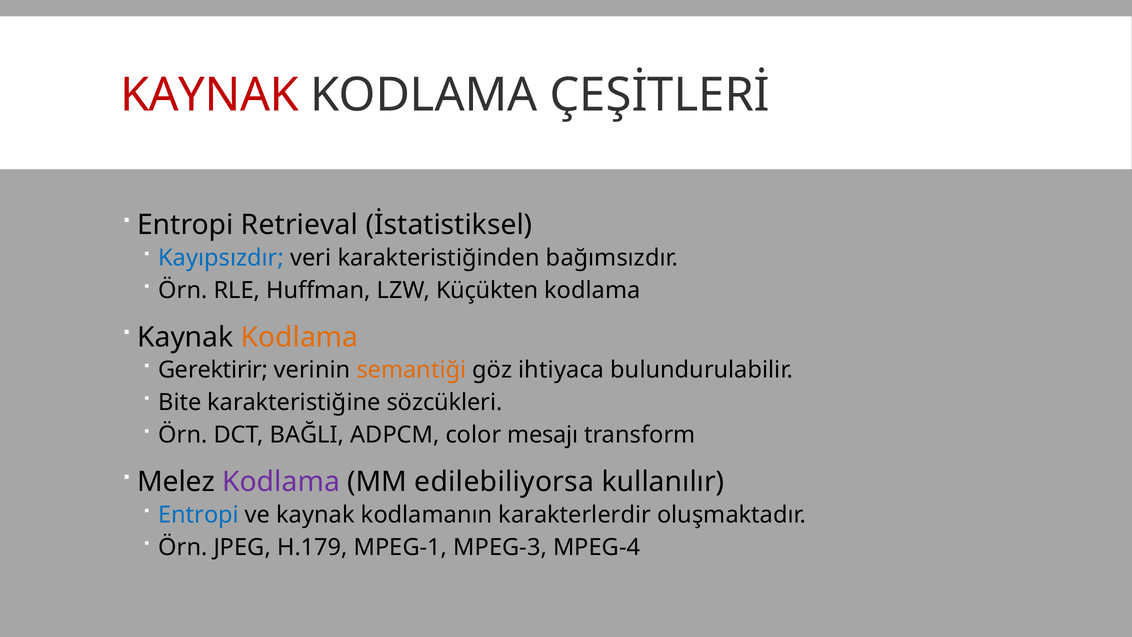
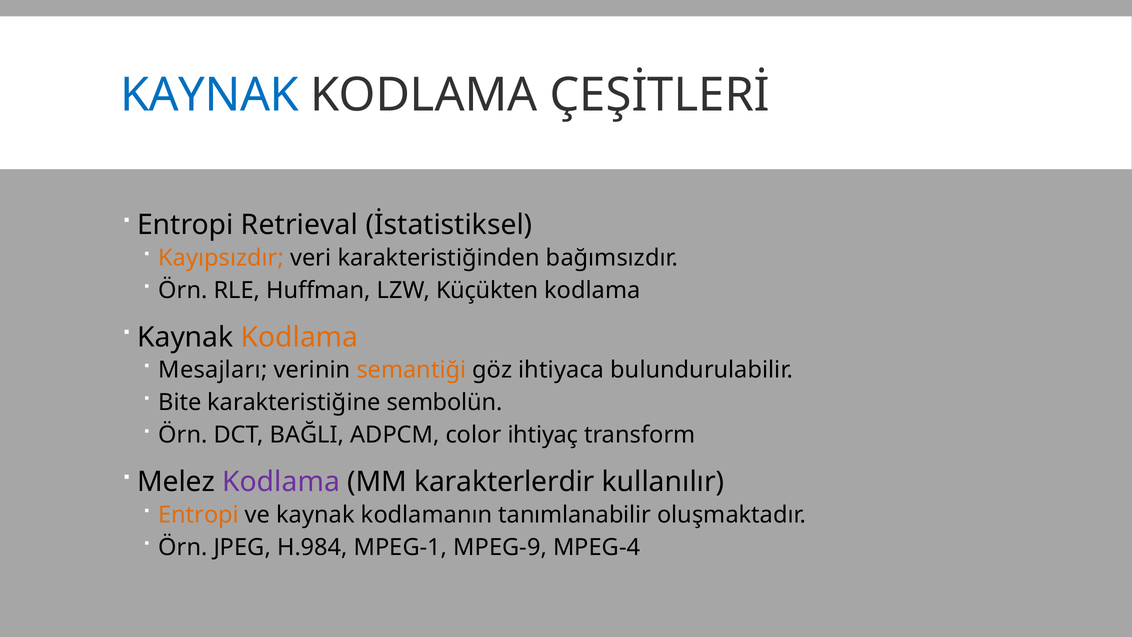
KAYNAK colour: red -> blue (209, 95)
Kayıpsızdır colour: blue -> orange (221, 258)
Gerektirir: Gerektirir -> Mesajları (213, 370)
sözcükleri: sözcükleri -> sembolün (445, 402)
mesajı: mesajı -> ihtiyaç (543, 435)
edilebiliyorsa: edilebiliyorsa -> karakterlerdir (505, 482)
Entropi colour: blue -> orange (199, 515)
karakterlerdir: karakterlerdir -> tanımlanabilir (575, 515)
H.179: H.179 -> H.984 (312, 547)
MPEG-3: MPEG-3 -> MPEG-9 (500, 547)
